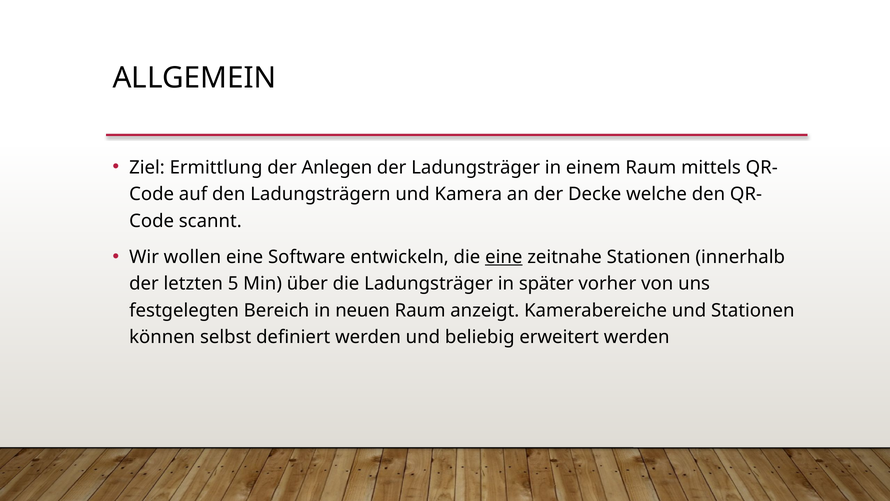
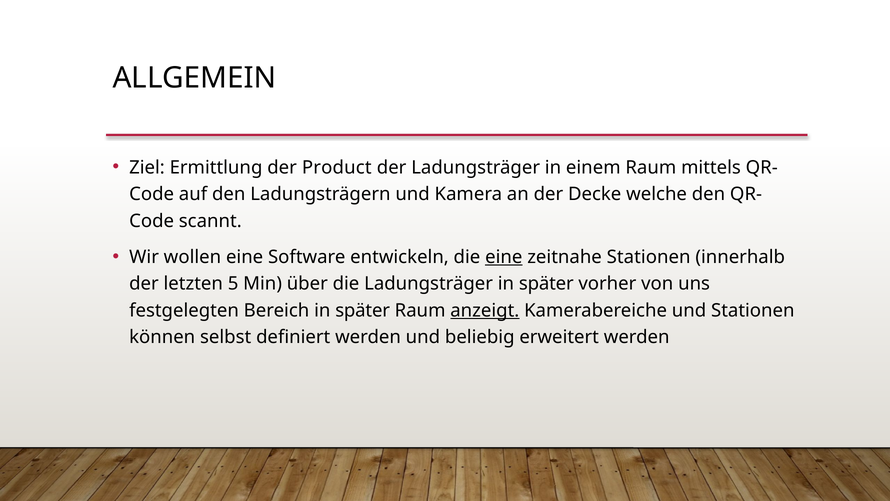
Anlegen: Anlegen -> Product (337, 167)
Bereich in neuen: neuen -> später (363, 310)
anzeigt underline: none -> present (485, 310)
